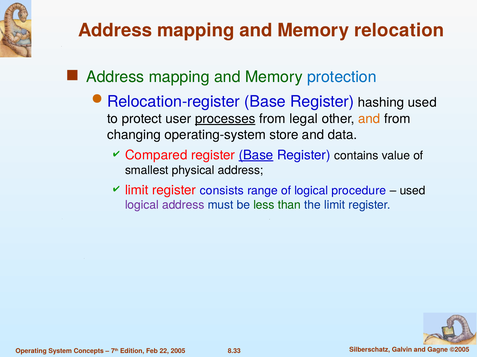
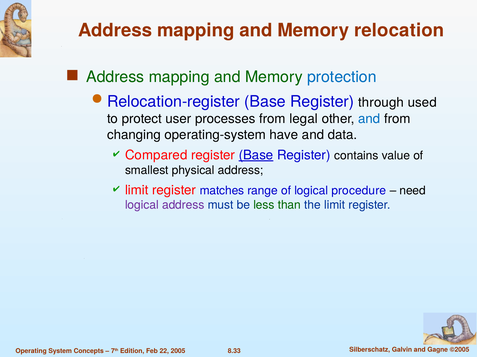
hashing: hashing -> through (381, 103)
processes underline: present -> none (225, 119)
and colour: orange -> blue (369, 119)
store: store -> have (284, 135)
consists: consists -> matches (222, 191)
used: used -> need (413, 191)
